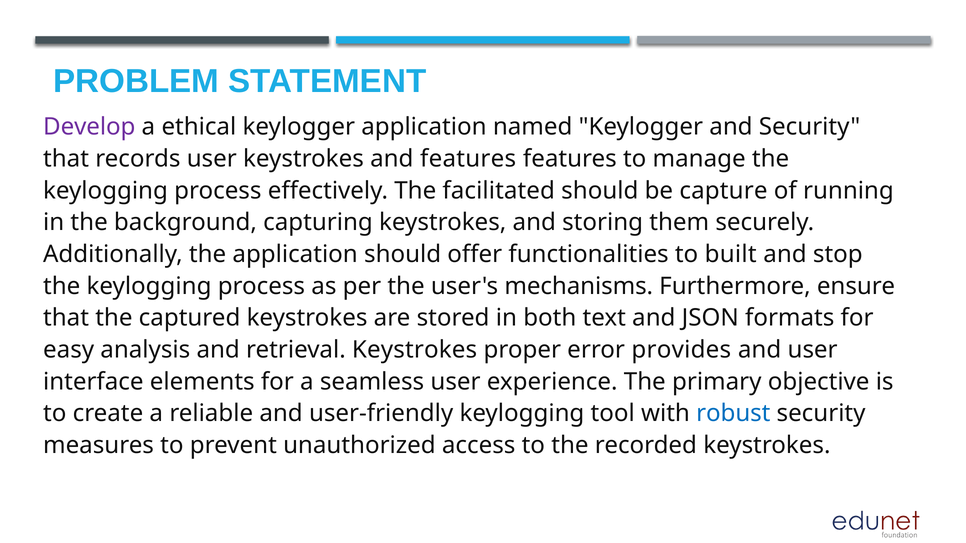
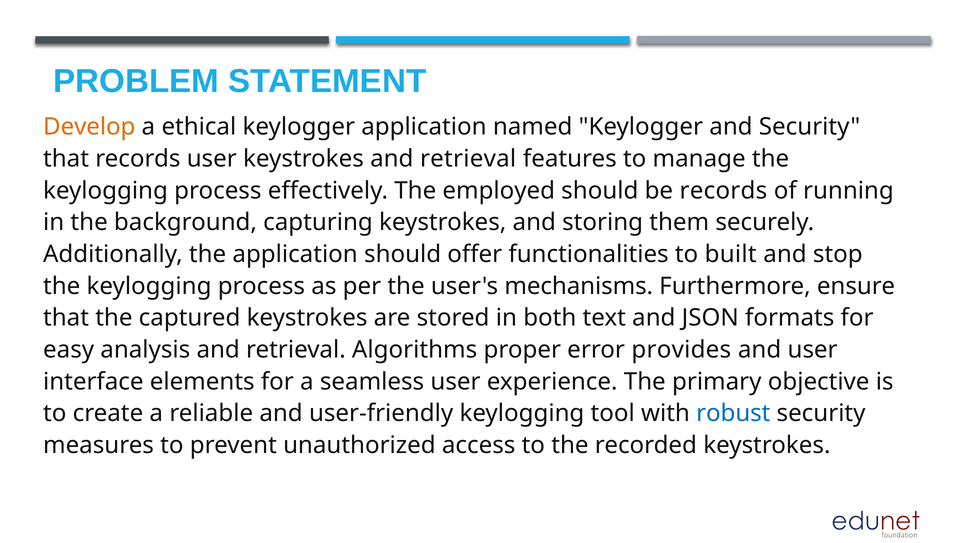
Develop colour: purple -> orange (89, 127)
keystrokes and features: features -> retrieval (468, 159)
facilitated: facilitated -> employed (499, 191)
be capture: capture -> records (723, 191)
retrieval Keystrokes: Keystrokes -> Algorithms (415, 350)
